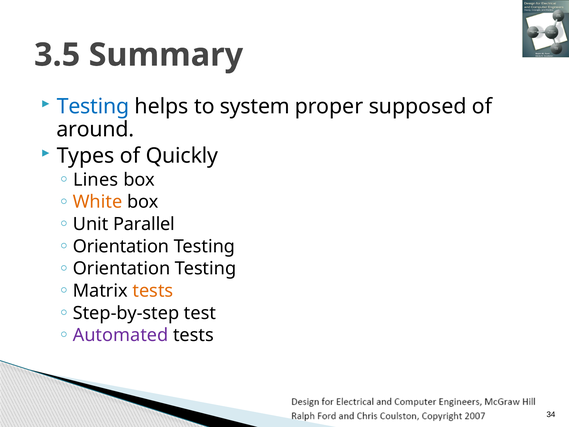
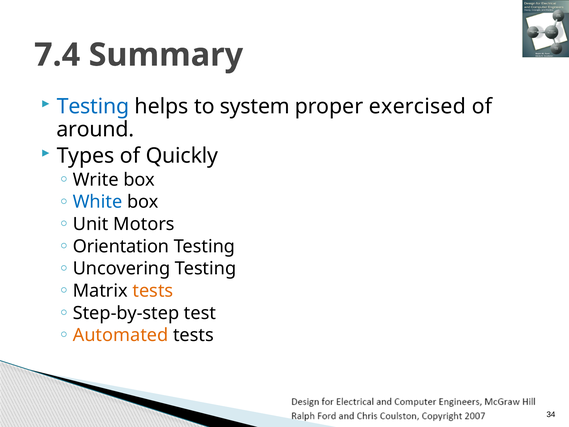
3.5: 3.5 -> 7.4 (57, 55)
supposed: supposed -> exercised (417, 106)
Lines: Lines -> Write (96, 180)
White colour: orange -> blue (98, 202)
Parallel: Parallel -> Motors (144, 224)
Orientation: Orientation -> Uncovering (122, 268)
Automated colour: purple -> orange (121, 335)
